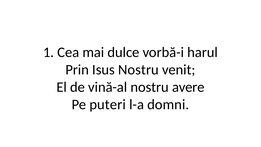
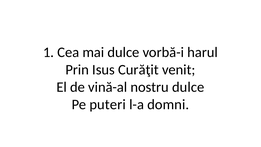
Isus Nostru: Nostru -> Curăţit (138, 70)
nostru avere: avere -> dulce (188, 87)
